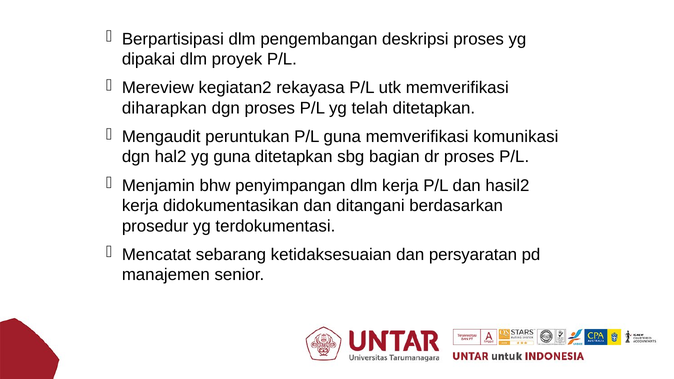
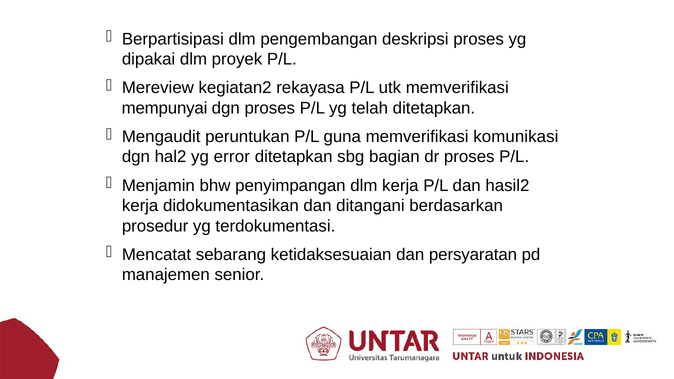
diharapkan: diharapkan -> mempunyai (165, 108)
yg guna: guna -> error (232, 157)
